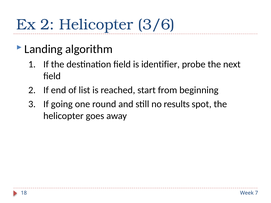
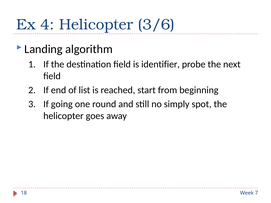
Ex 2: 2 -> 4 (47, 25)
results: results -> simply (177, 104)
